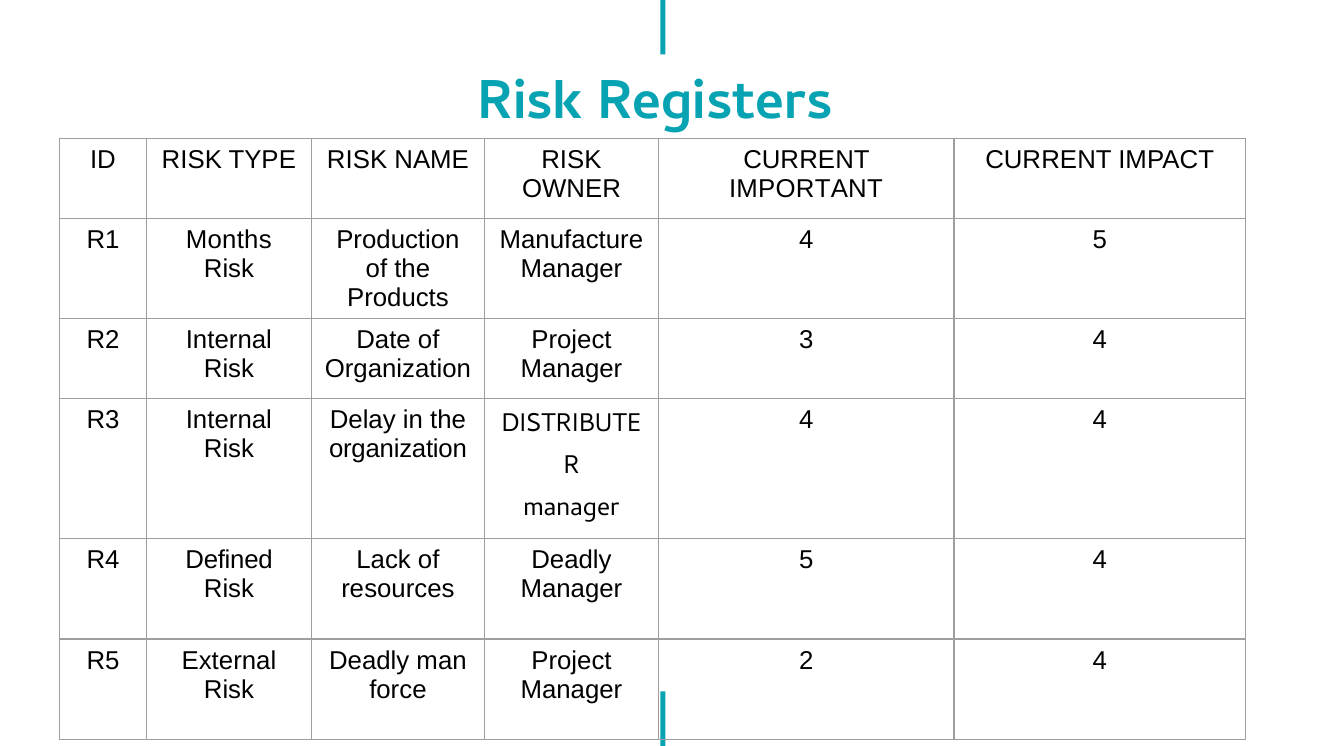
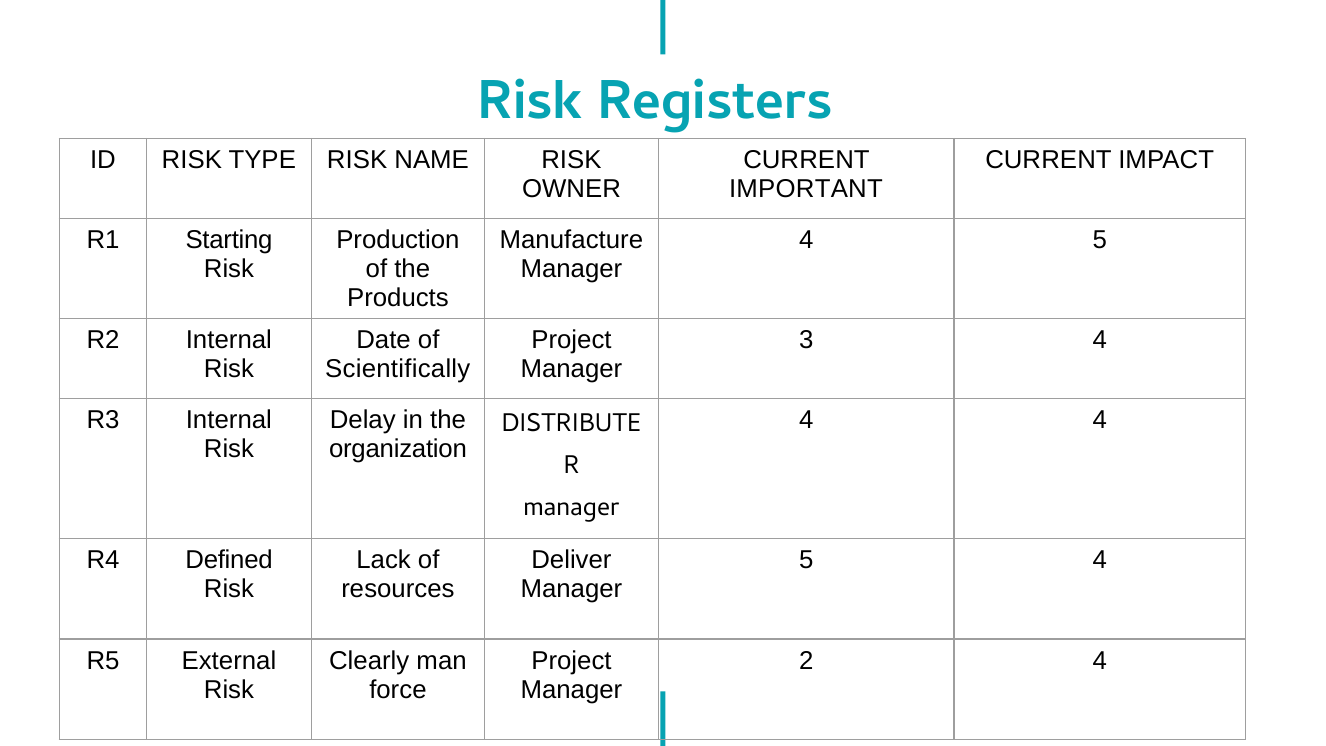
Months: Months -> Starting (229, 240)
Organization: Organization -> Scientifically (398, 369)
Deadly: Deadly -> Deliver (571, 560)
Deadly: Deadly -> Clearly (369, 661)
